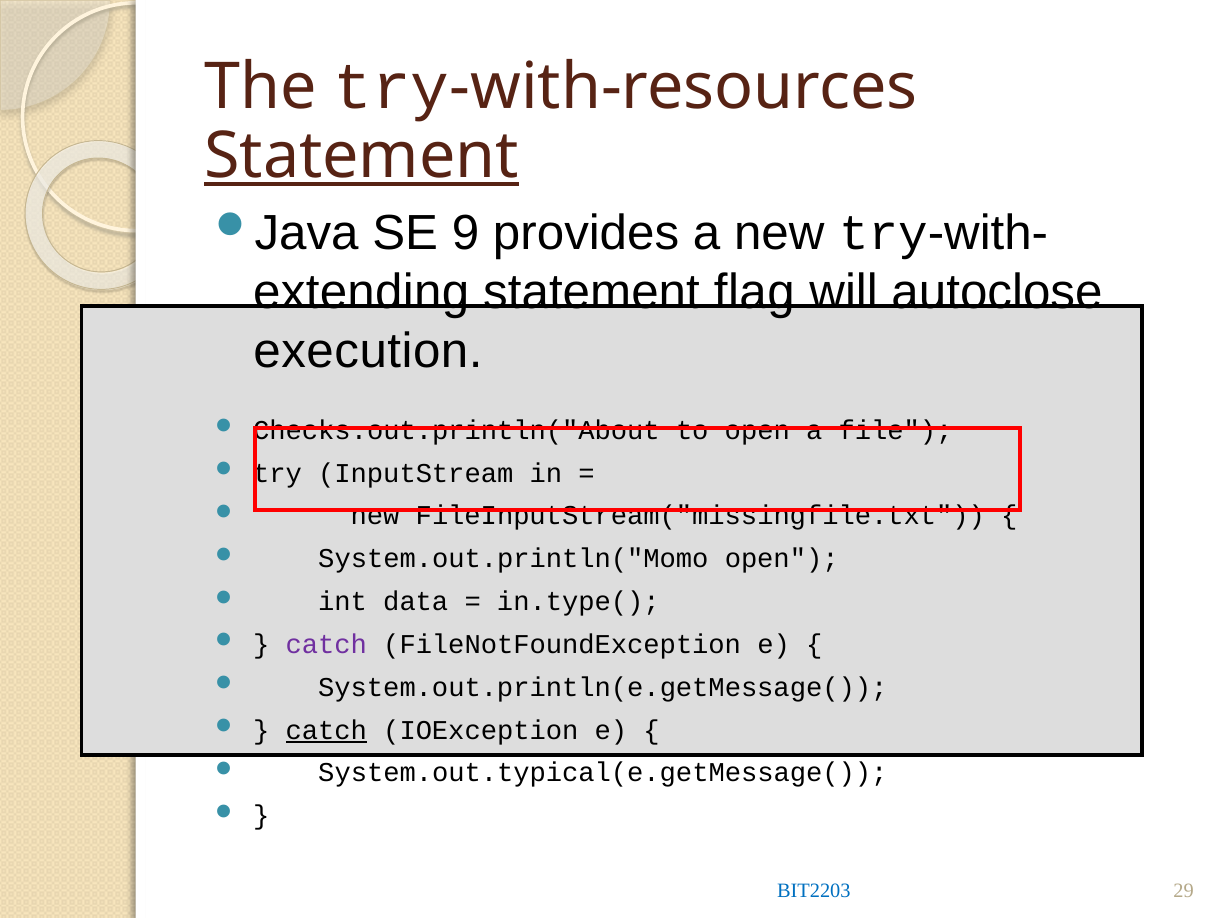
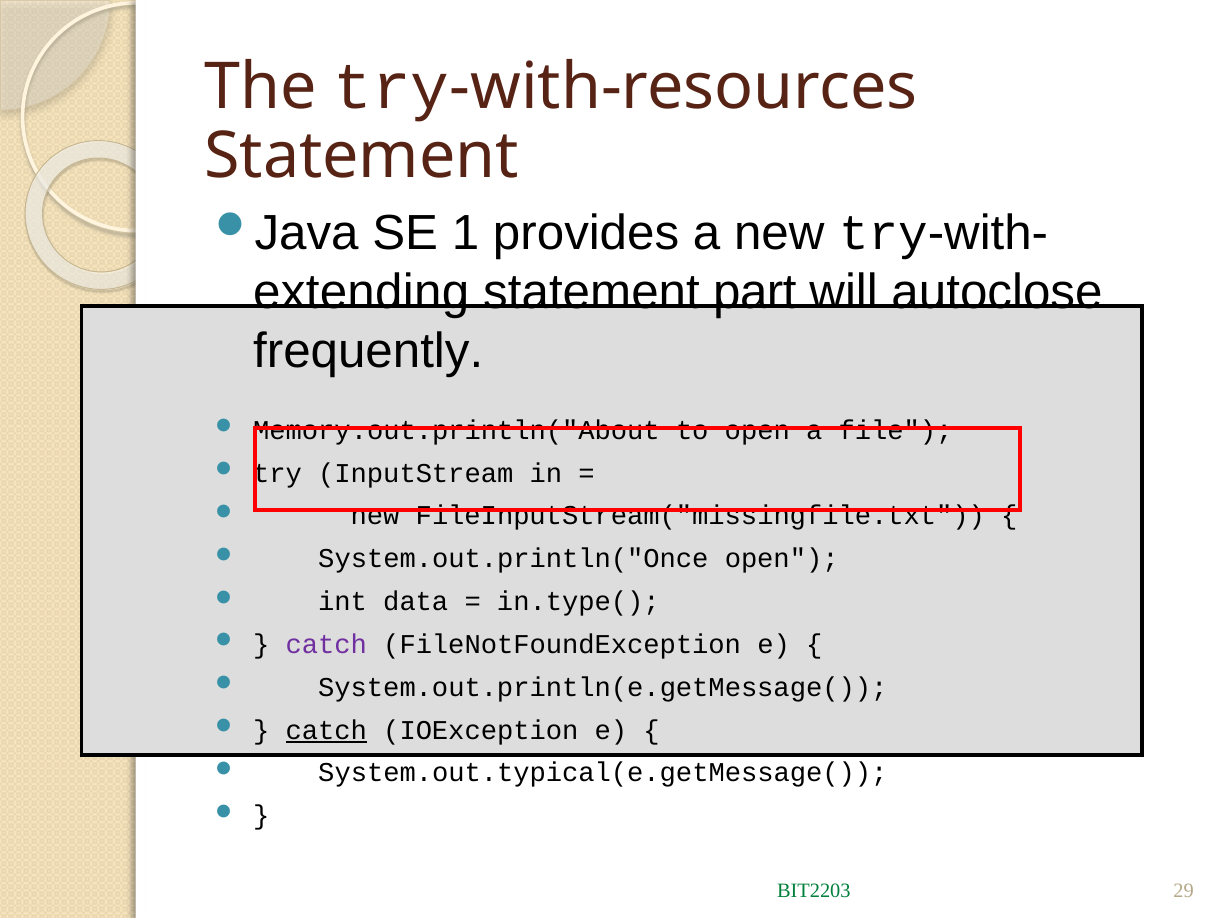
Statement underline: present -> none (362, 157)
9: 9 -> 1 (466, 233)
flag: flag -> part (755, 292)
execution: execution -> frequently (368, 351)
Checks.out.println("About: Checks.out.println("About -> Memory.out.println("About (456, 430)
System.out.println("Momo: System.out.println("Momo -> System.out.println("Once (513, 559)
BIT2203 colour: blue -> green (814, 891)
